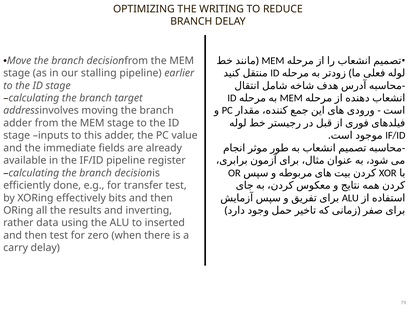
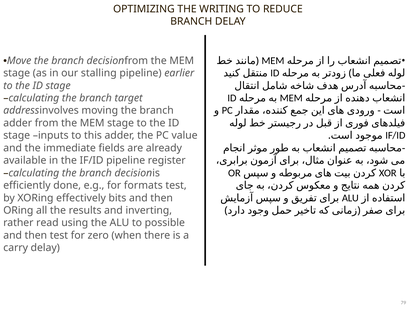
transfer: transfer -> formats (143, 185)
data: data -> read (47, 223)
inserted: inserted -> possible (165, 223)
